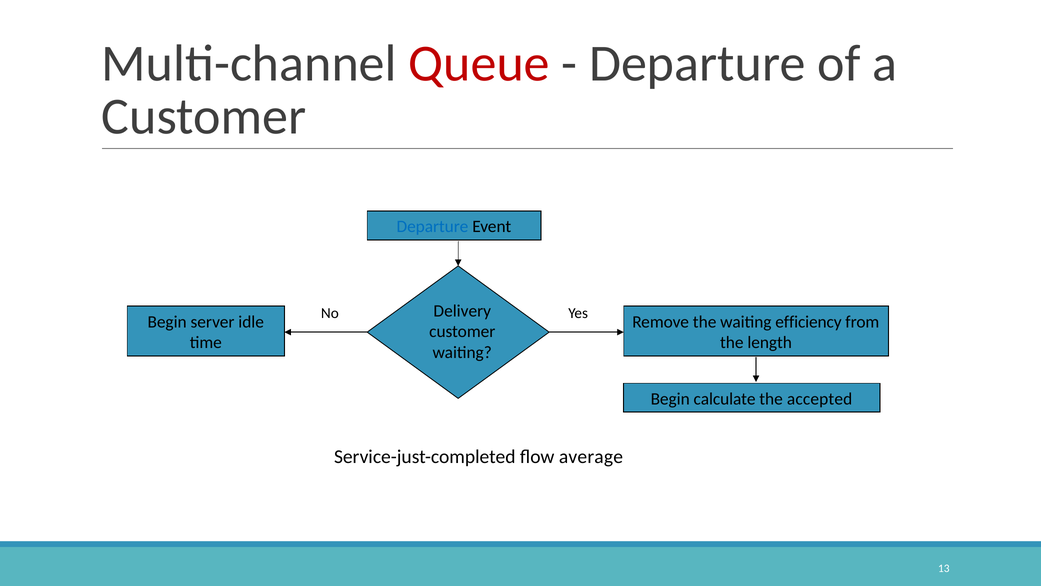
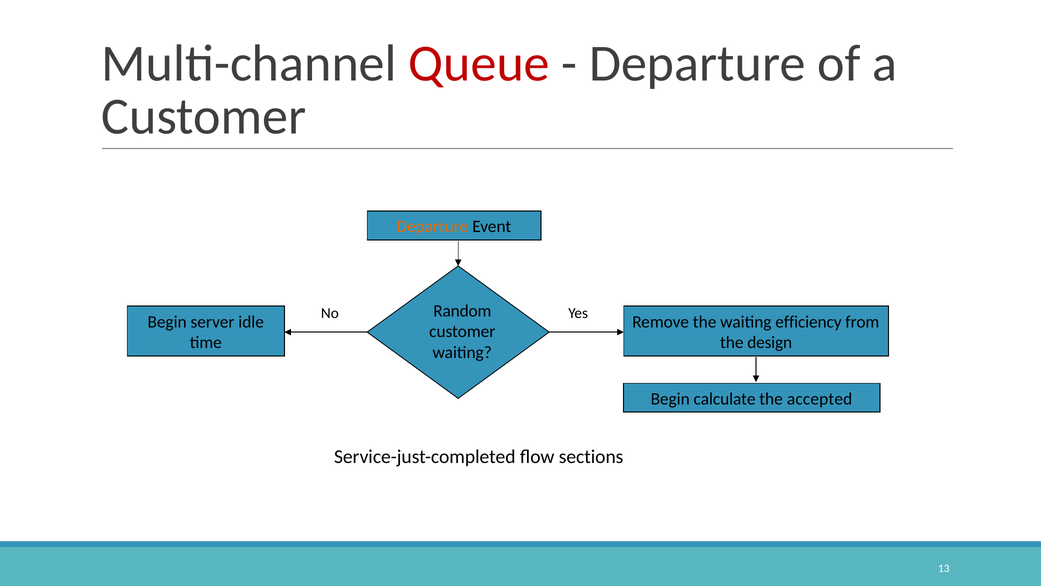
Departure colour: blue -> orange (432, 226)
Delivery: Delivery -> Random (462, 311)
length: length -> design (770, 342)
average: average -> sections (591, 456)
